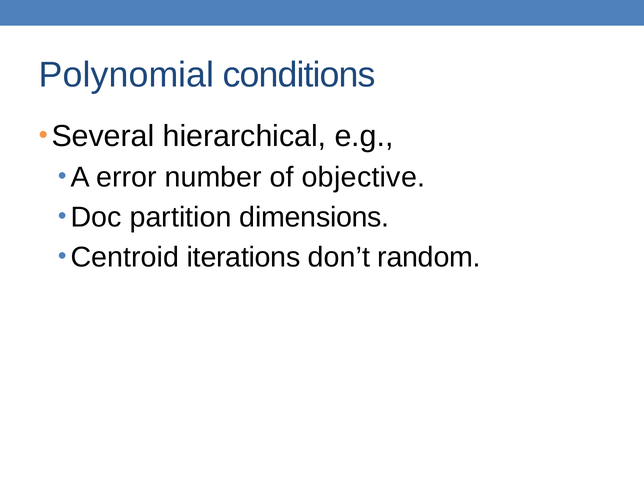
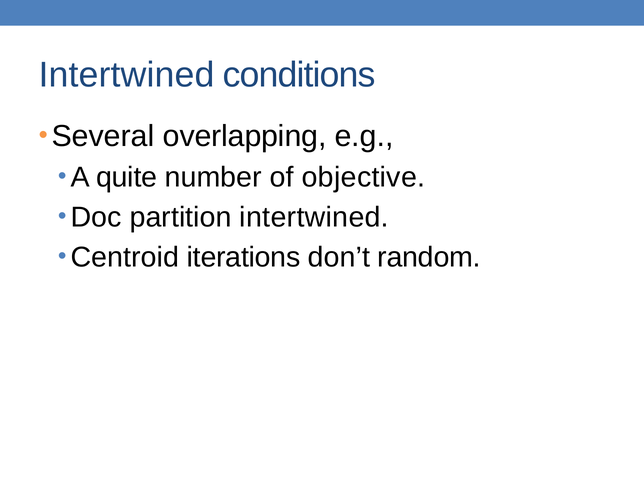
Polynomial: Polynomial -> Intertwined (127, 75)
hierarchical: hierarchical -> overlapping (245, 136)
error: error -> quite (127, 177)
partition dimensions: dimensions -> intertwined (314, 217)
